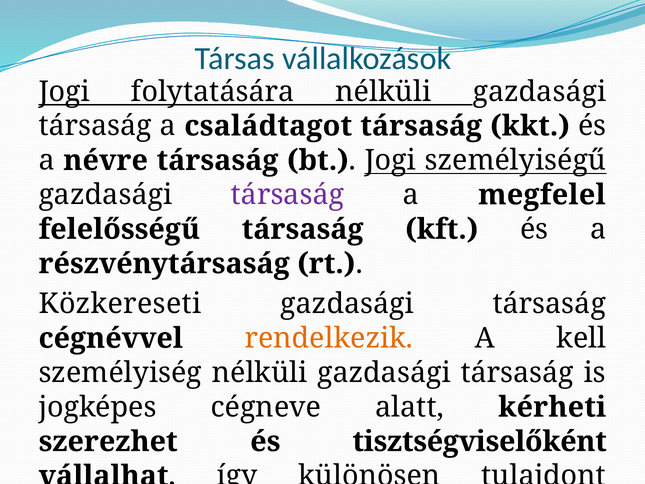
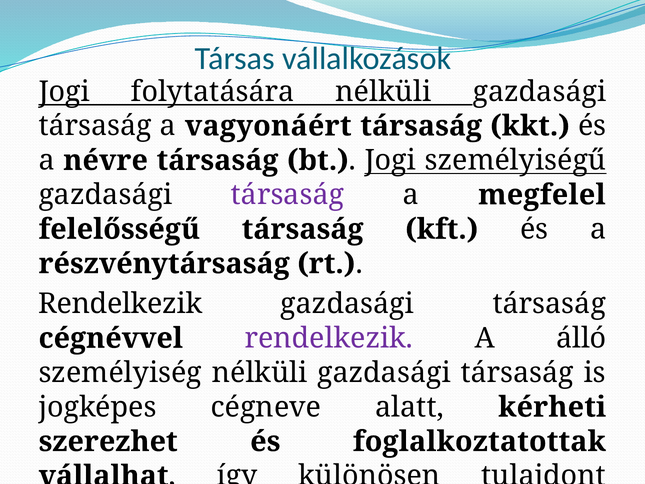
családtagot: családtagot -> vagyonáért (268, 126)
Közkereseti: Közkereseti -> Rendelkezik (120, 304)
rendelkezik colour: orange -> purple (329, 338)
kell: kell -> álló (581, 338)
tisztségviselőként: tisztségviselőként -> foglalkoztatottak (479, 441)
